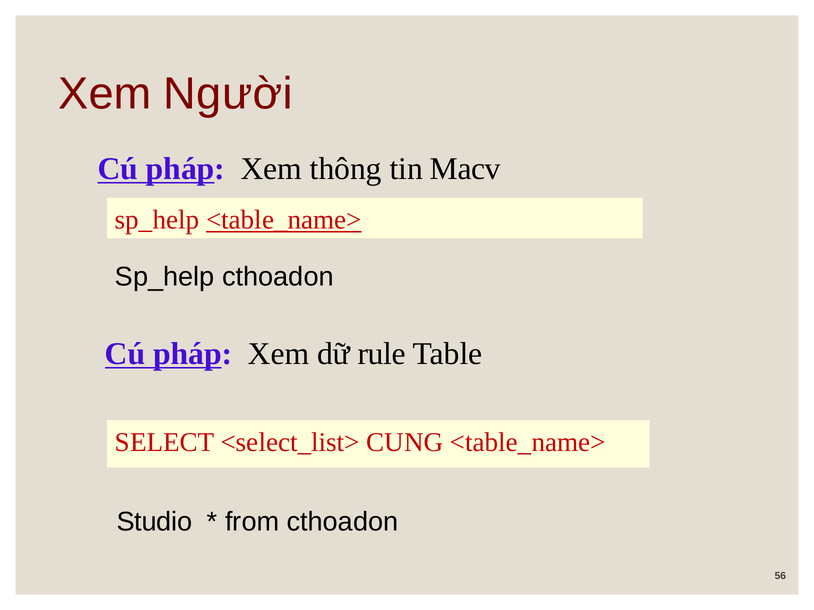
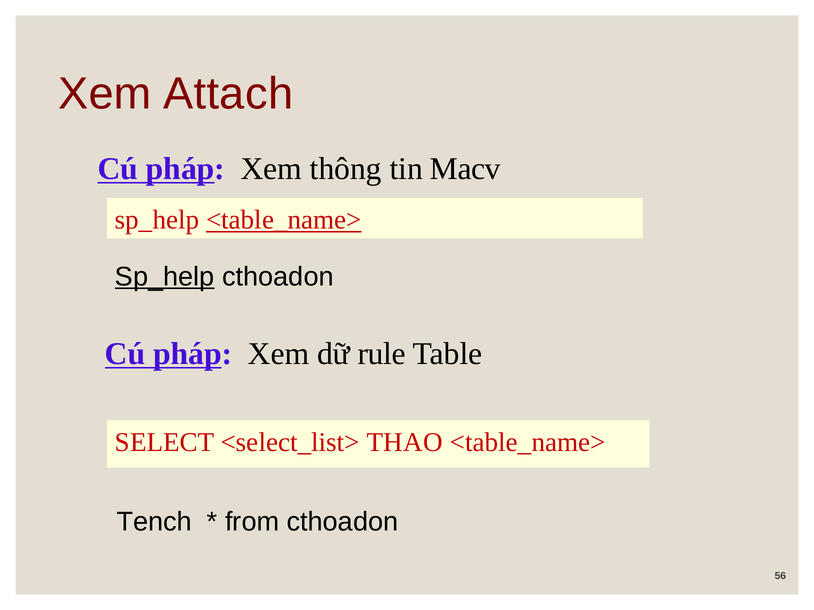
Người: Người -> Attach (228, 94)
Sp_help underline: none -> present (165, 277)
CUNG: CUNG -> THAO (405, 443)
Studio: Studio -> Tench (154, 522)
